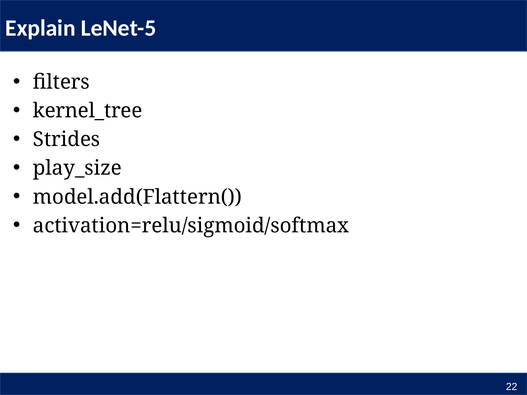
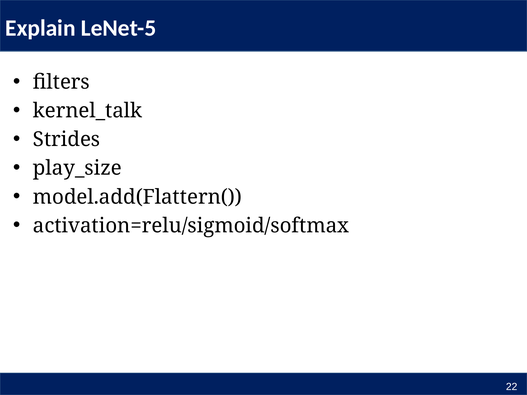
kernel_tree: kernel_tree -> kernel_talk (88, 111)
